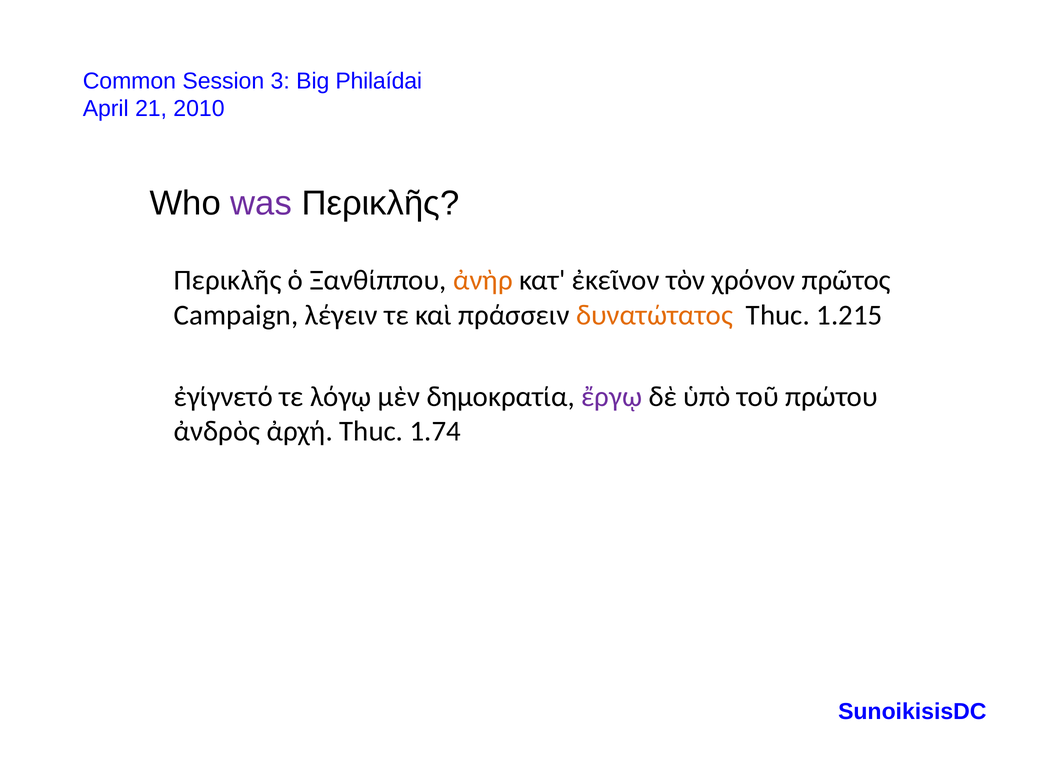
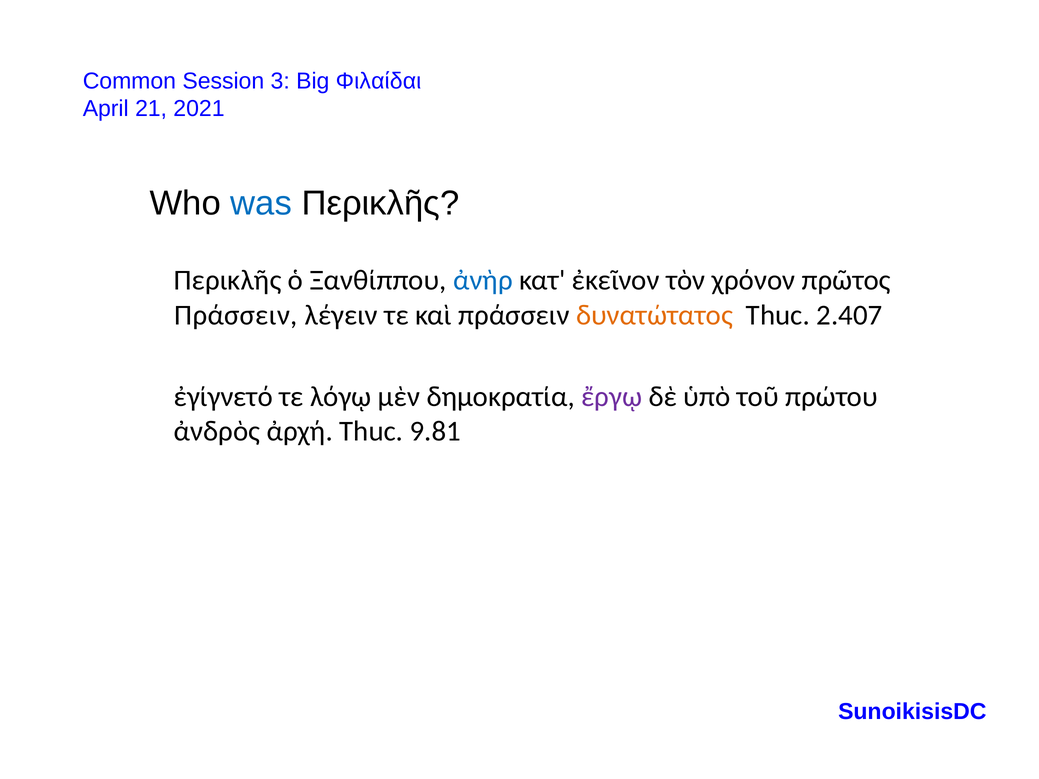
Philaídai: Philaídai -> Φιλαίδαι (379, 81)
2010: 2010 -> 2021 (199, 109)
was colour: purple -> blue (261, 203)
ἀνὴρ colour: orange -> blue (483, 281)
Campaign: Campaign -> Πράσσειν (236, 315)
1.215: 1.215 -> 2.407 (849, 315)
1.74: 1.74 -> 9.81 (435, 431)
